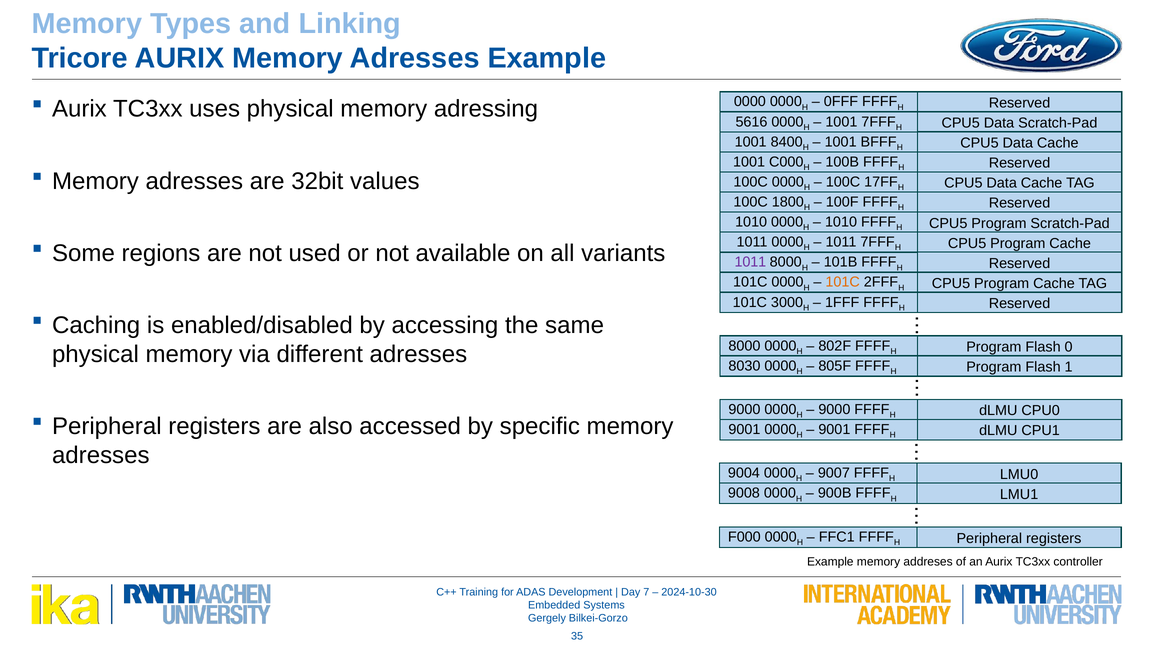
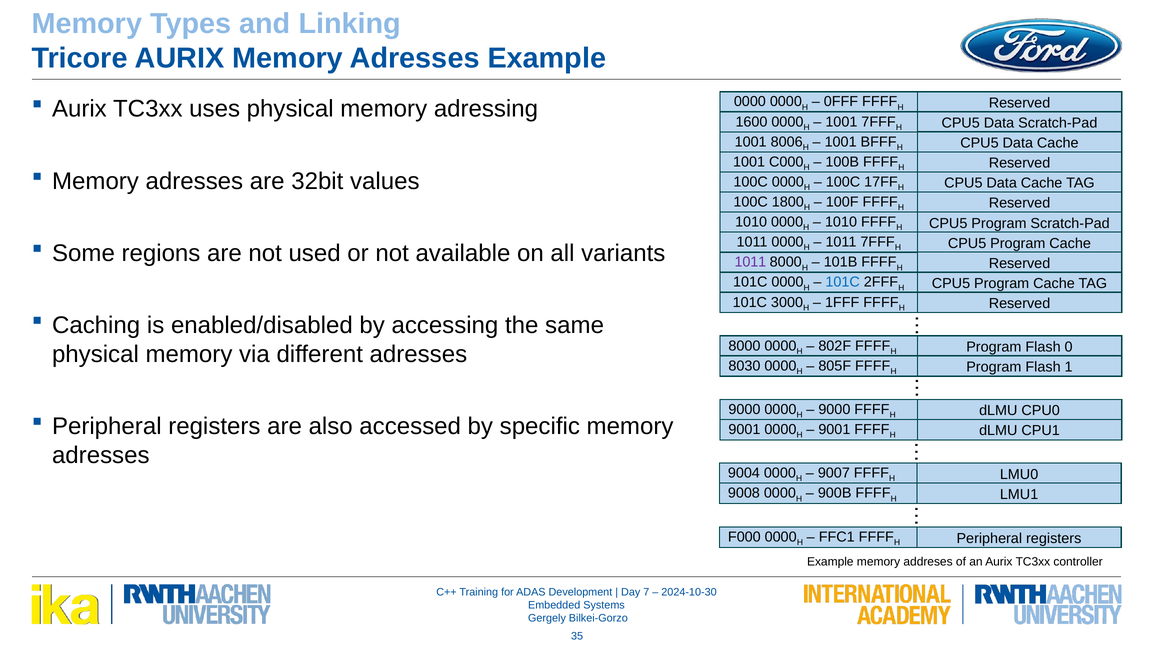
5616: 5616 -> 1600 (751, 122)
8400: 8400 -> 8006 (787, 142)
101C colour: orange -> blue (843, 282)
